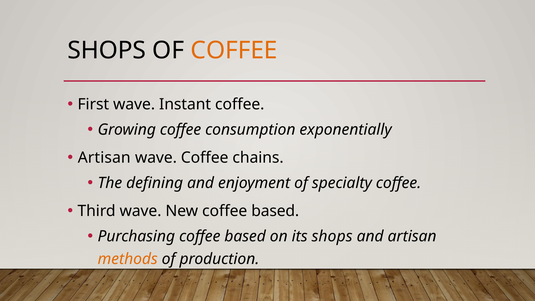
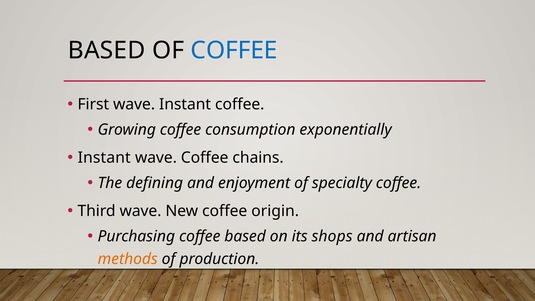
SHOPS: SHOPS -> BASED (107, 50)
COFFEE colour: orange -> blue (234, 50)
Artisan: Artisan -> Instant (104, 158)
New coffee based: based -> origin (275, 211)
